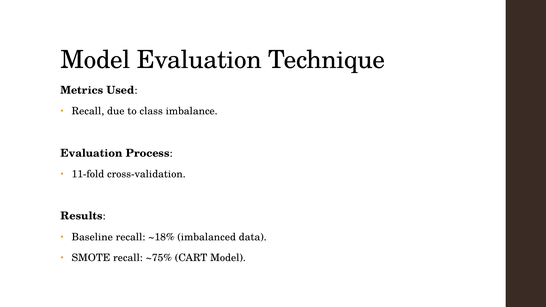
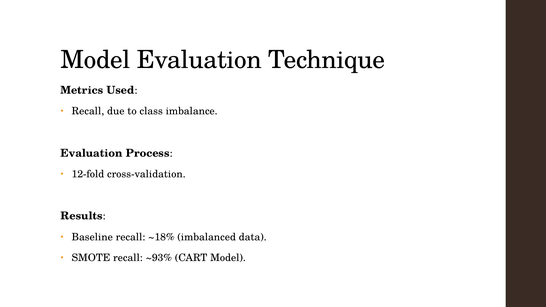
11-fold: 11-fold -> 12-fold (88, 174)
~75%: ~75% -> ~93% (159, 258)
